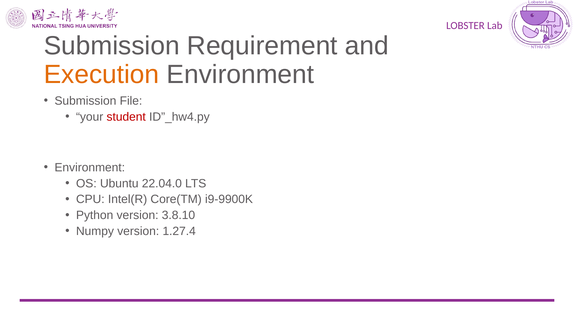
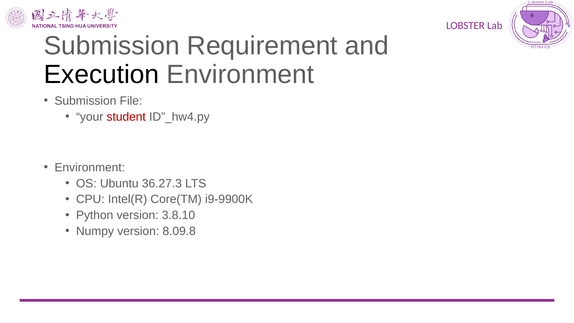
Execution colour: orange -> black (101, 74)
22.04.0: 22.04.0 -> 36.27.3 (162, 183)
1.27.4: 1.27.4 -> 8.09.8 (179, 231)
